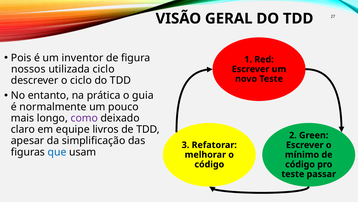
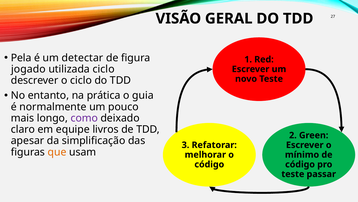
Pois: Pois -> Pela (21, 58)
inventor: inventor -> detectar (82, 58)
nossos: nossos -> jogado (28, 69)
que colour: blue -> orange (57, 152)
